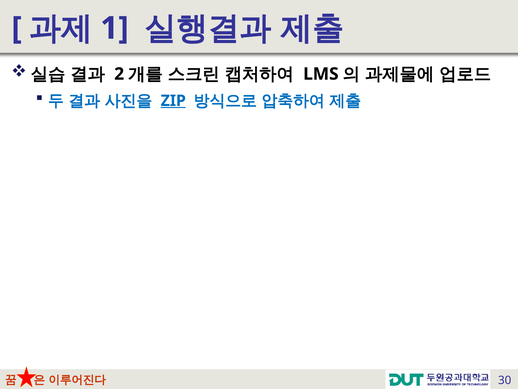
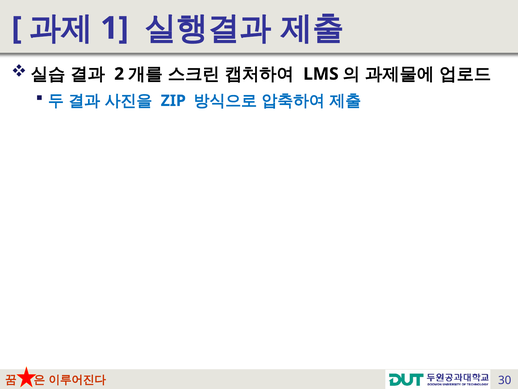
ZIP underline: present -> none (173, 101)
